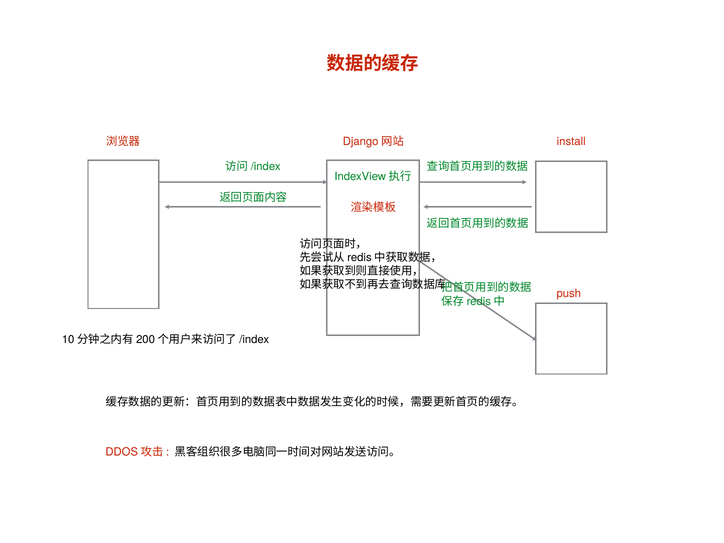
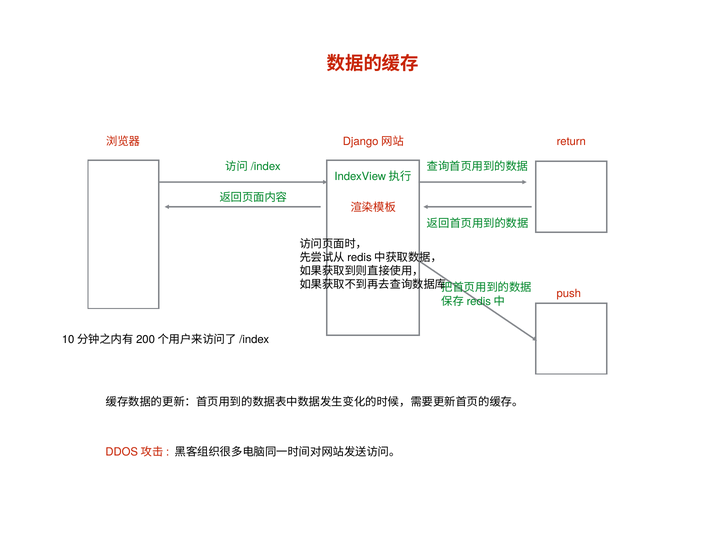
install: install -> return (571, 142)
